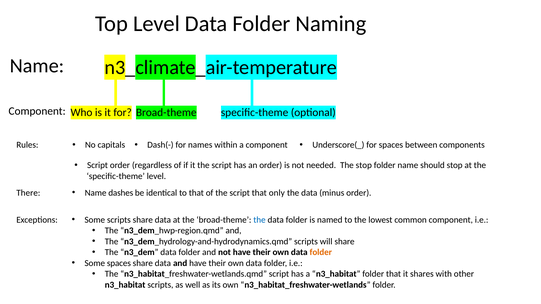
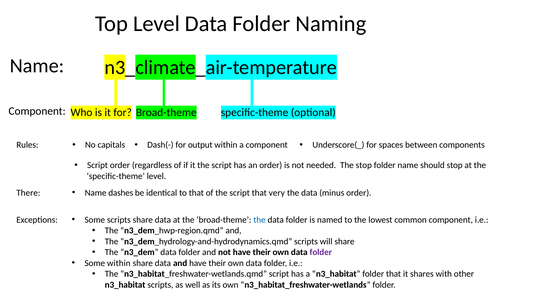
names: names -> output (200, 145)
only: only -> very (277, 193)
folder colour: orange -> purple (321, 253)
Some spaces: spaces -> within (119, 263)
